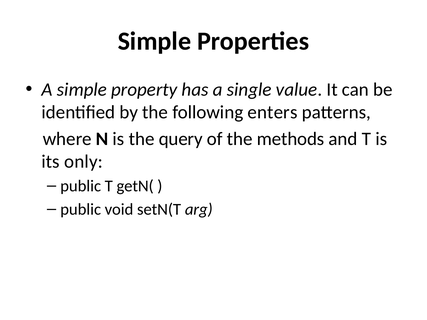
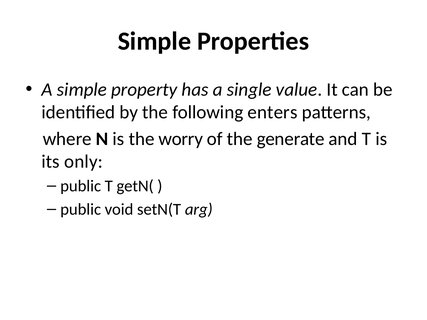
query: query -> worry (181, 139)
methods: methods -> generate (291, 139)
